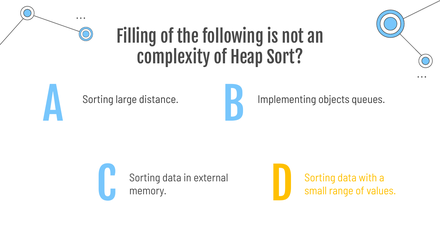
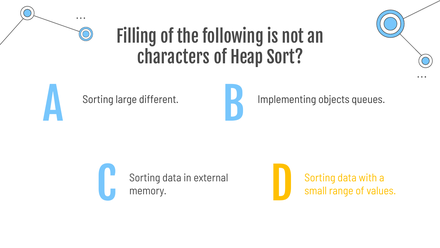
complexity: complexity -> characters (173, 58)
distance: distance -> different (159, 99)
